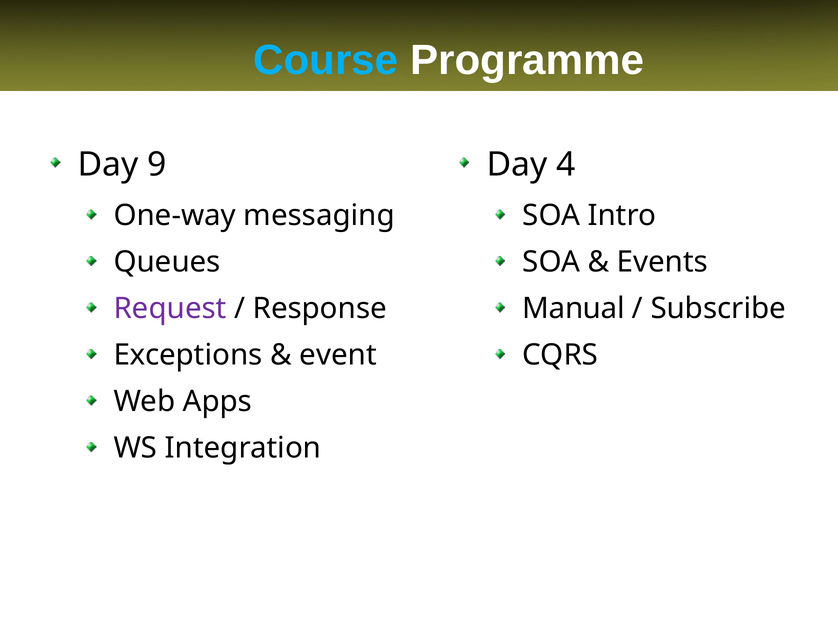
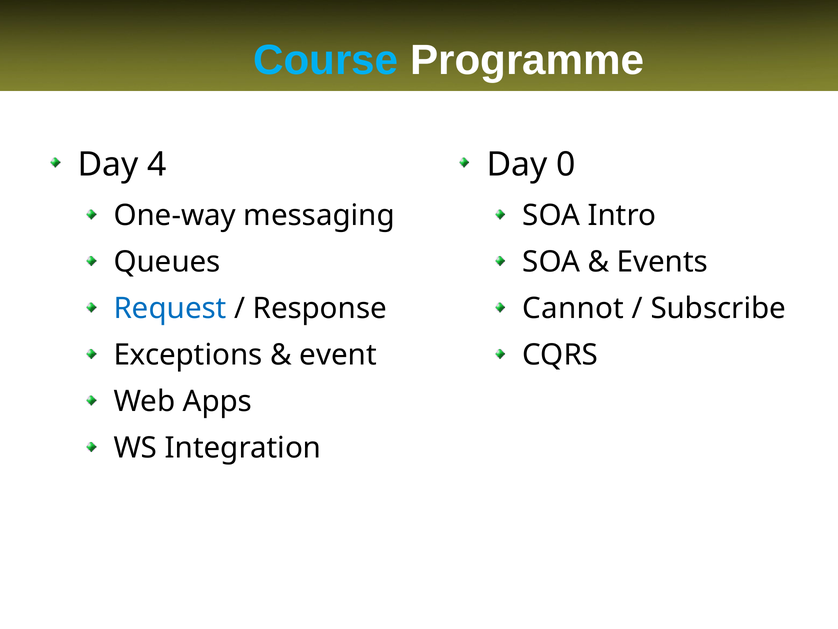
9: 9 -> 4 (157, 164)
4: 4 -> 0 (566, 164)
Request colour: purple -> blue (170, 308)
Manual: Manual -> Cannot (573, 308)
